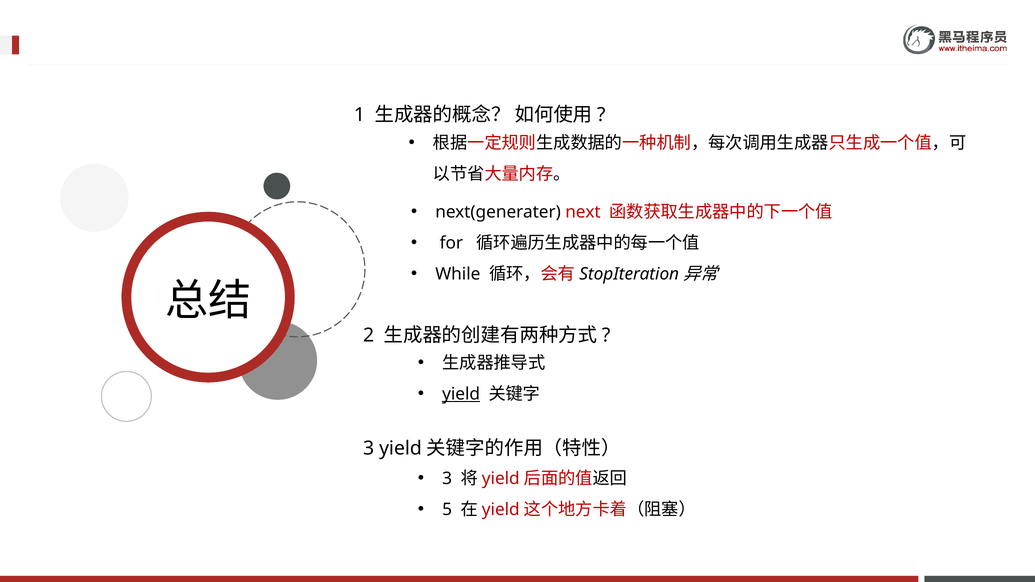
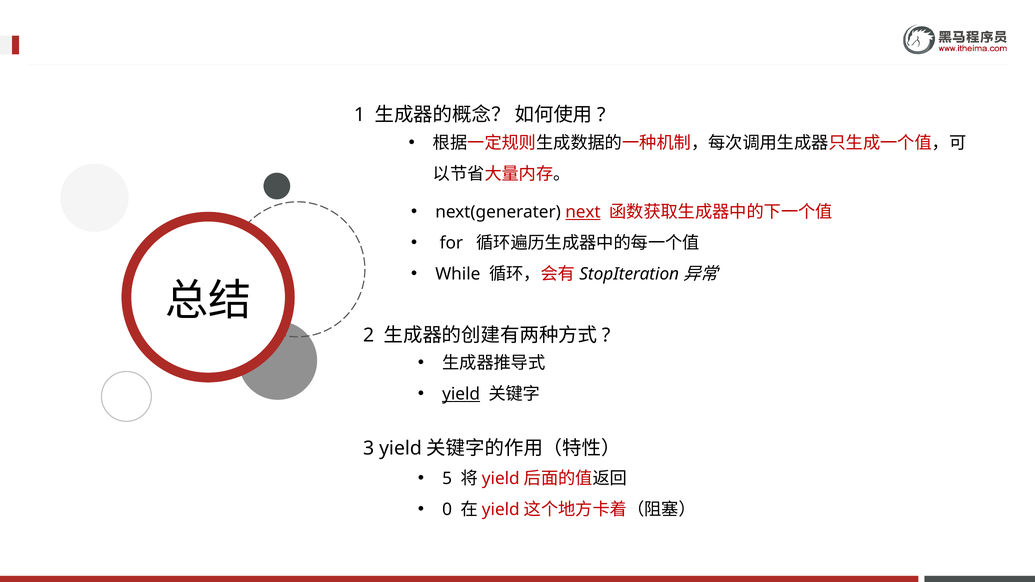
next underline: none -> present (583, 212)
3: 3 -> 5 (447, 479)
5: 5 -> 0 (447, 510)
